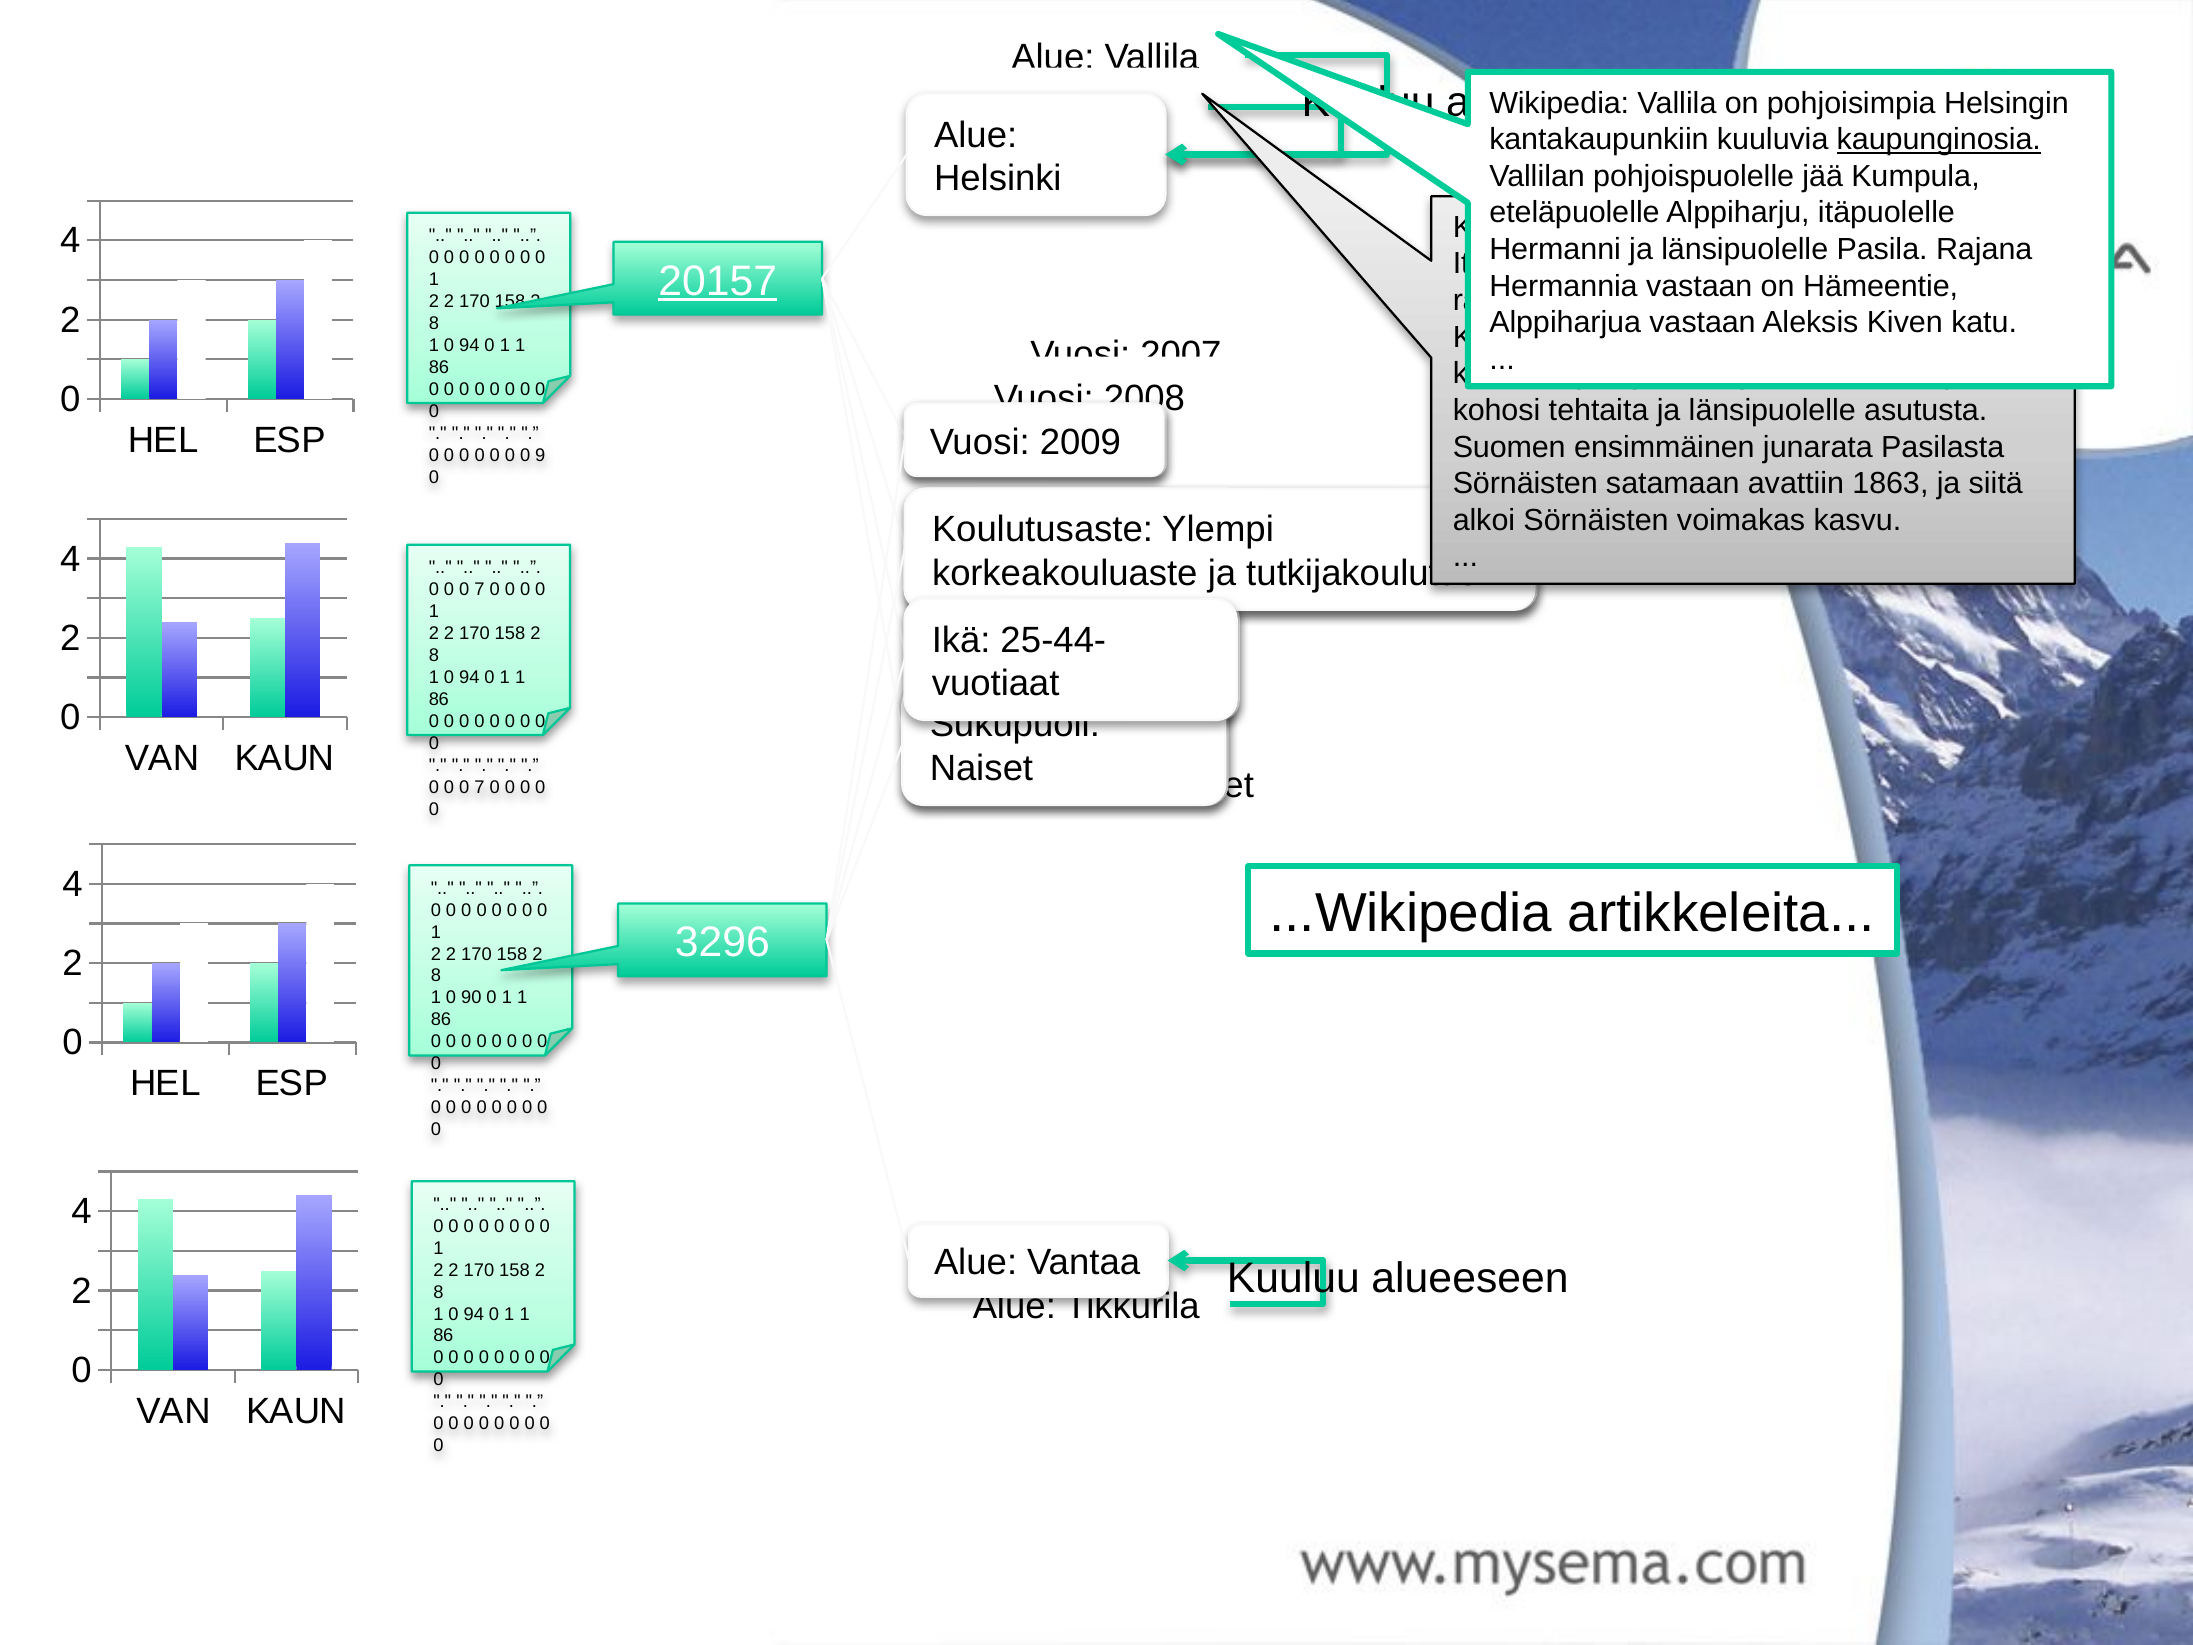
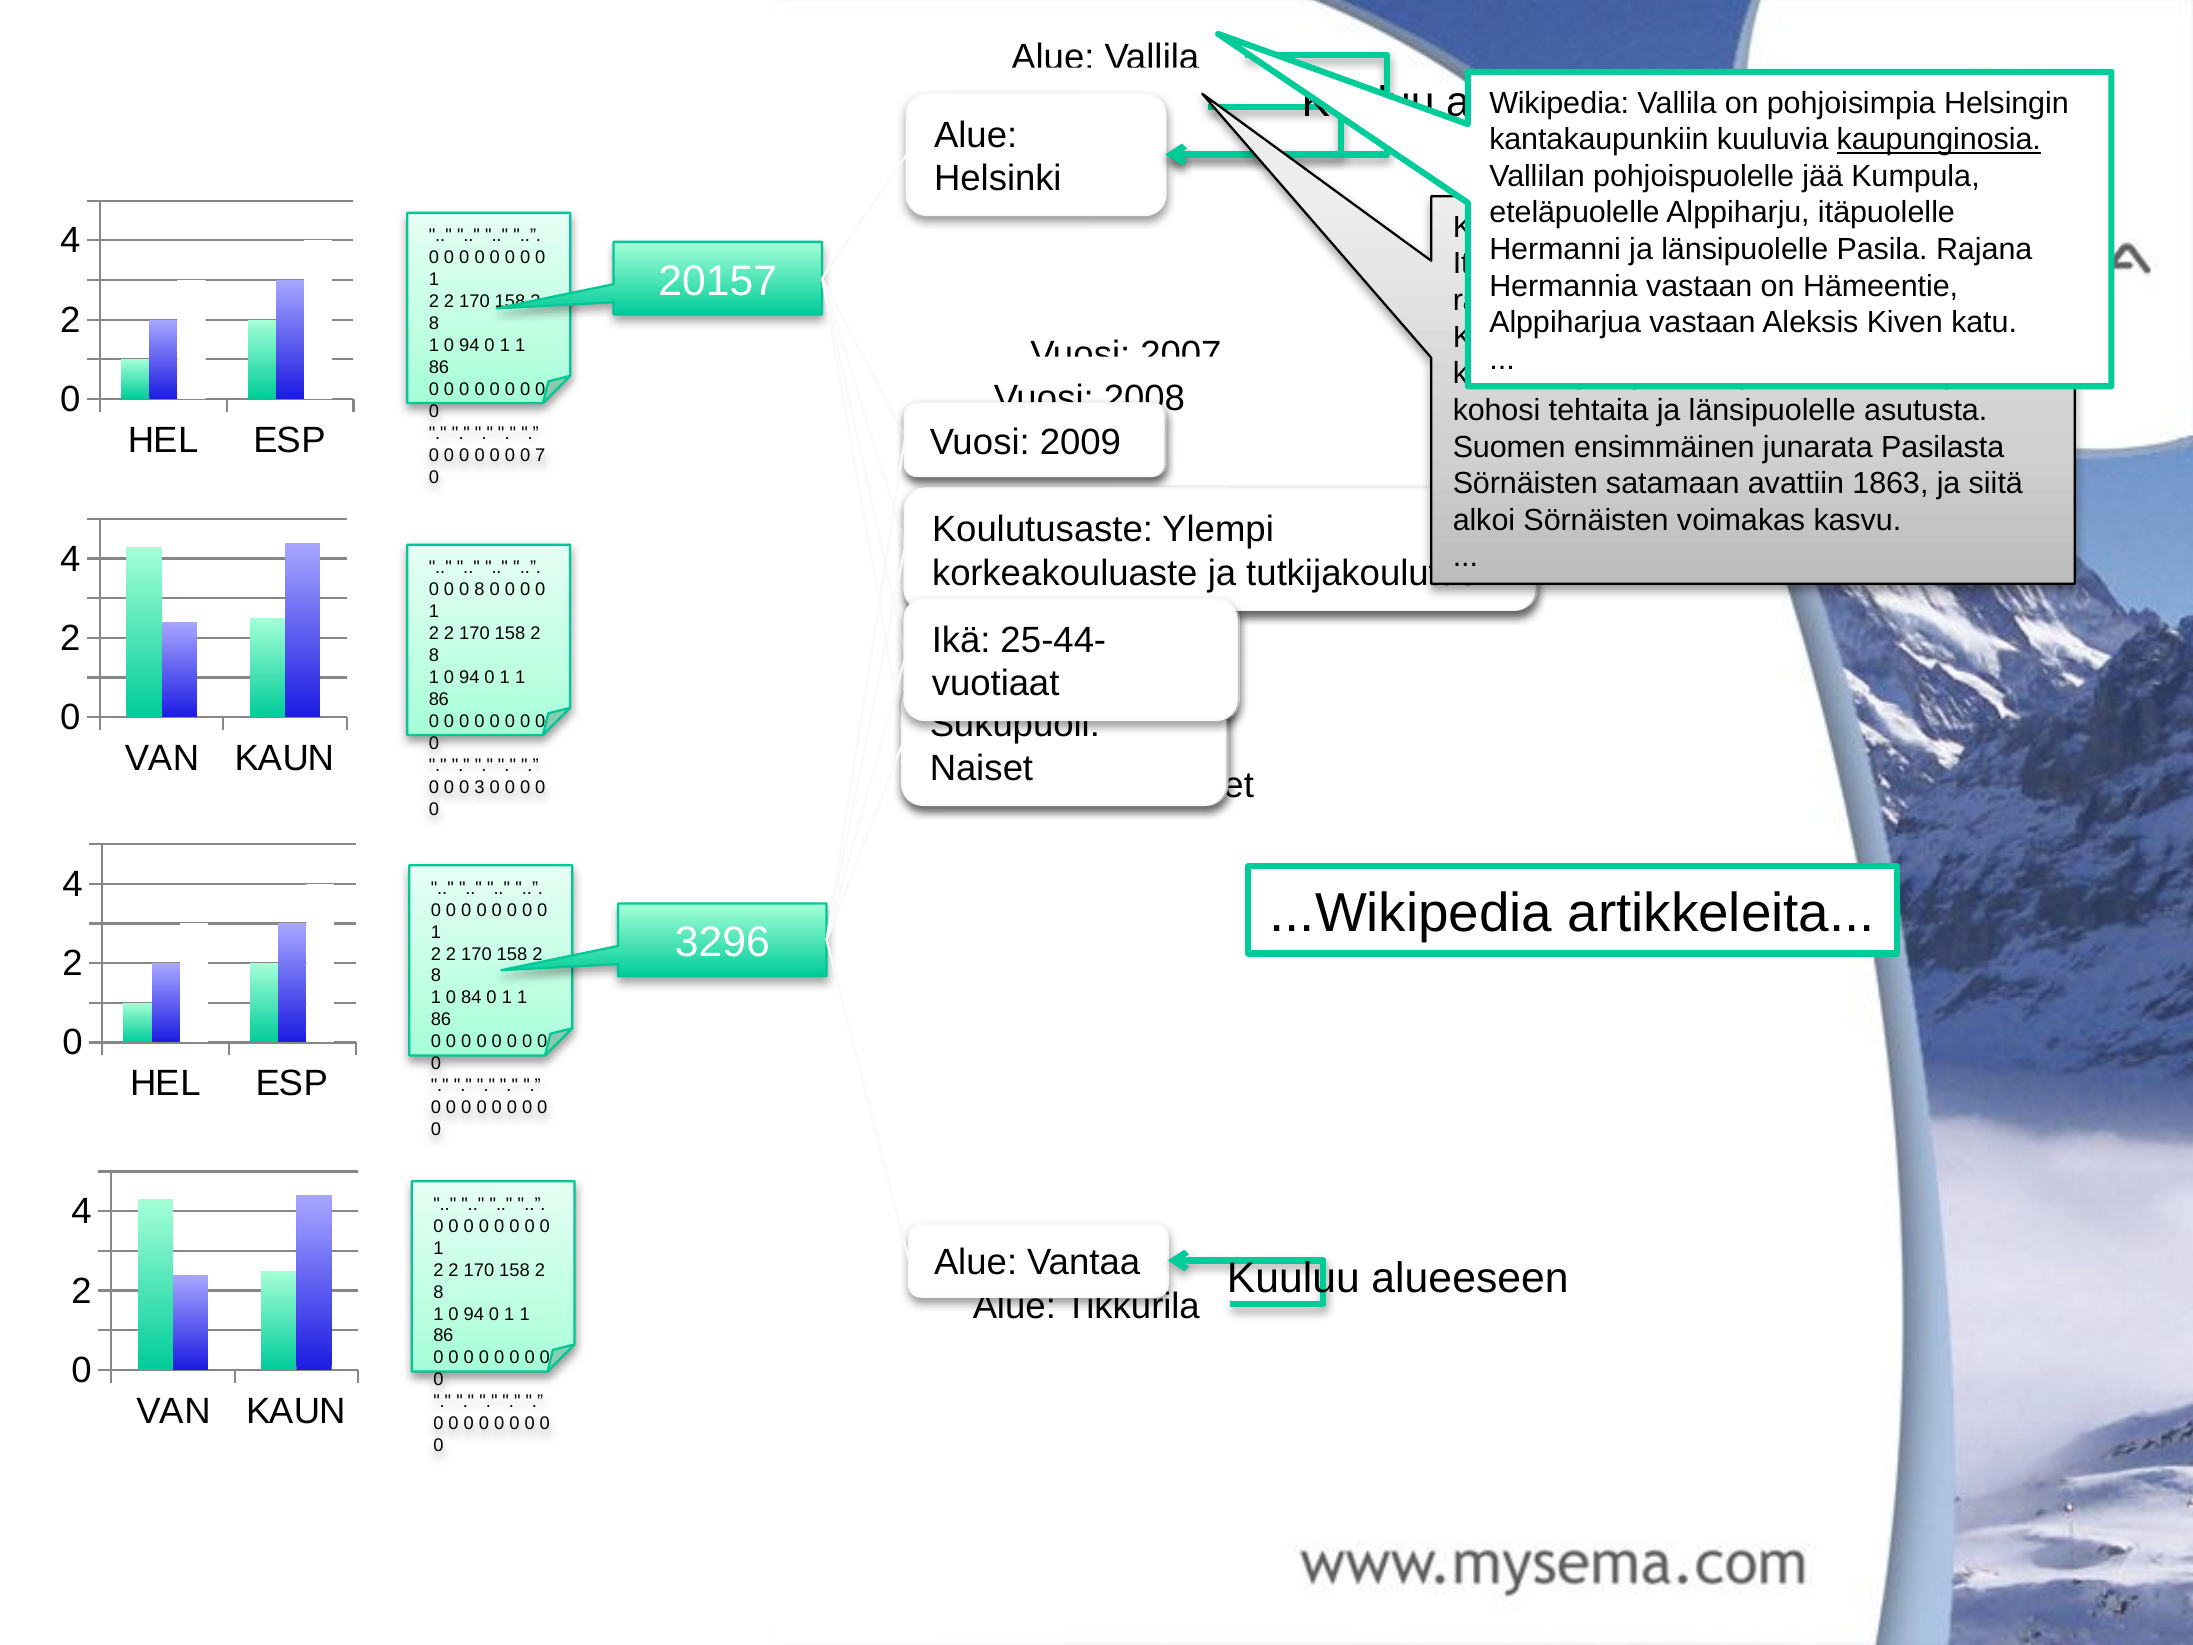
20157 underline: present -> none (718, 281)
9: 9 -> 7 (540, 455)
7: 7 -> 8 (480, 590)
7: 7 -> 3 (480, 787)
90: 90 -> 84 (471, 998)
